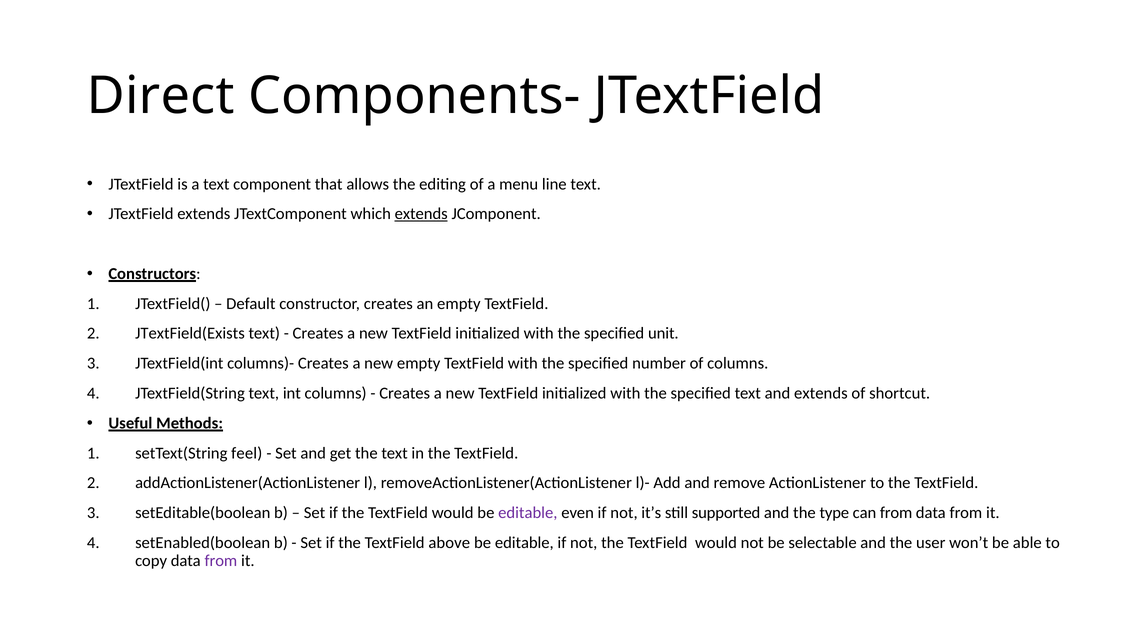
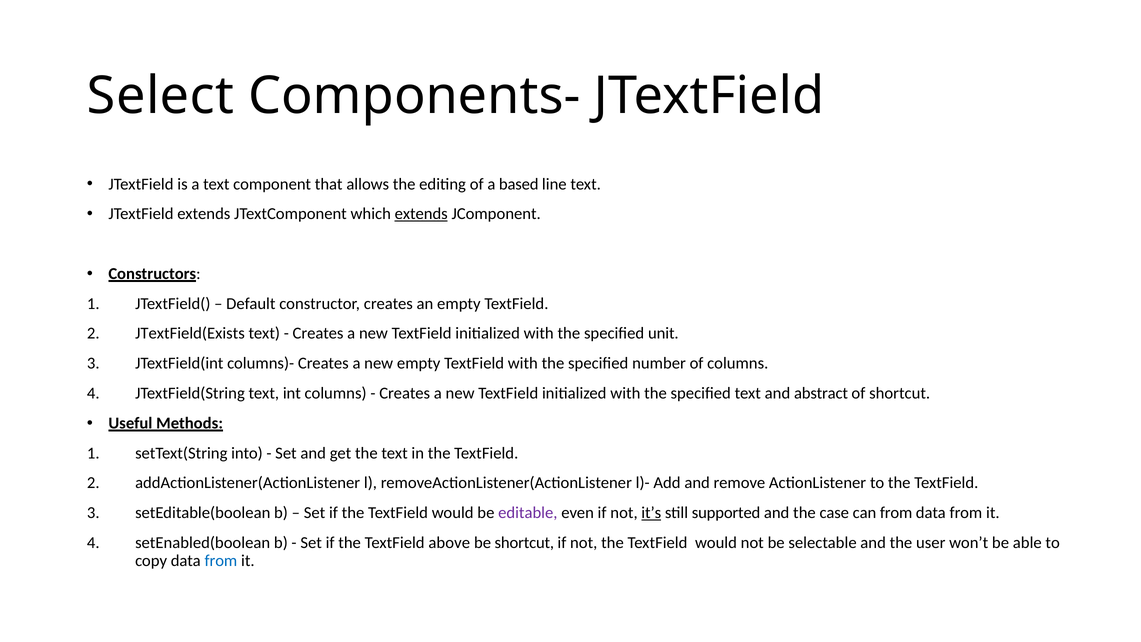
Direct: Direct -> Select (161, 96)
menu: menu -> based (519, 184)
and extends: extends -> abstract (821, 393)
feel: feel -> into (247, 453)
it’s underline: none -> present (651, 513)
type: type -> case (834, 513)
editable: editable -> shortcut (524, 543)
from colour: purple -> blue (221, 561)
